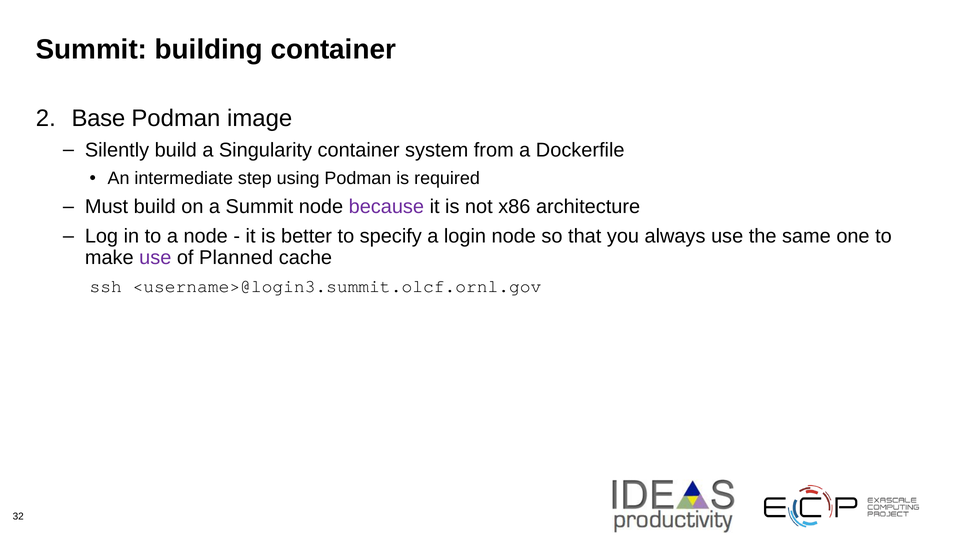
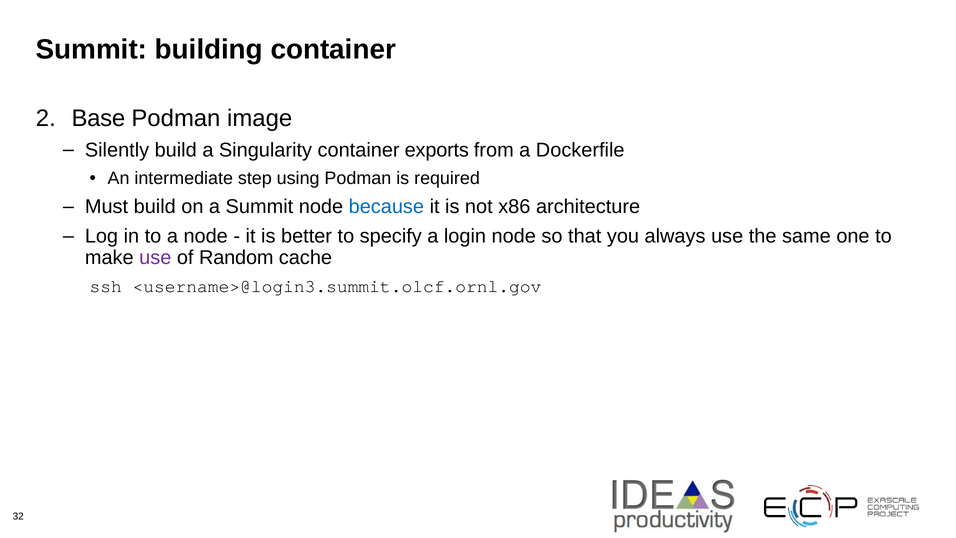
system: system -> exports (437, 150)
because colour: purple -> blue (386, 207)
Planned: Planned -> Random (236, 258)
